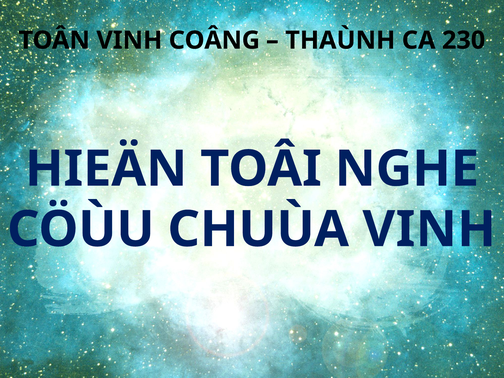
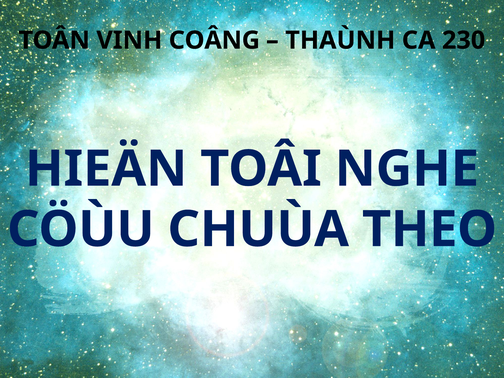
CHUÙA VINH: VINH -> THEO (430, 229)
